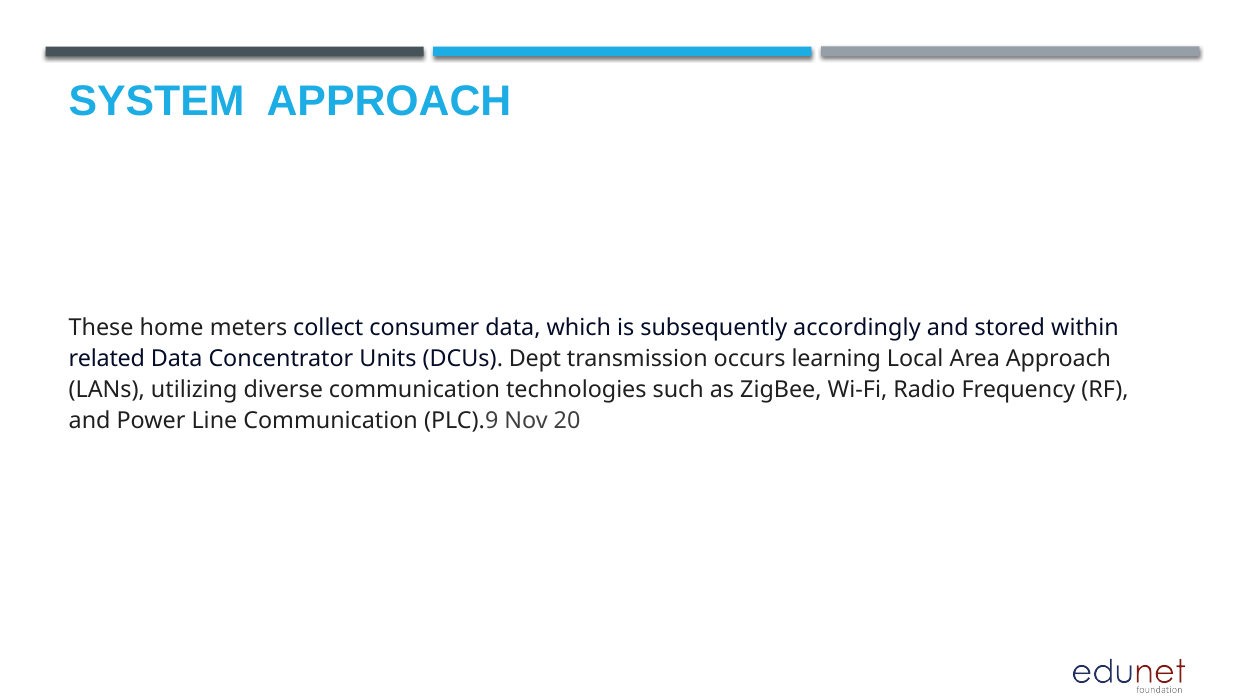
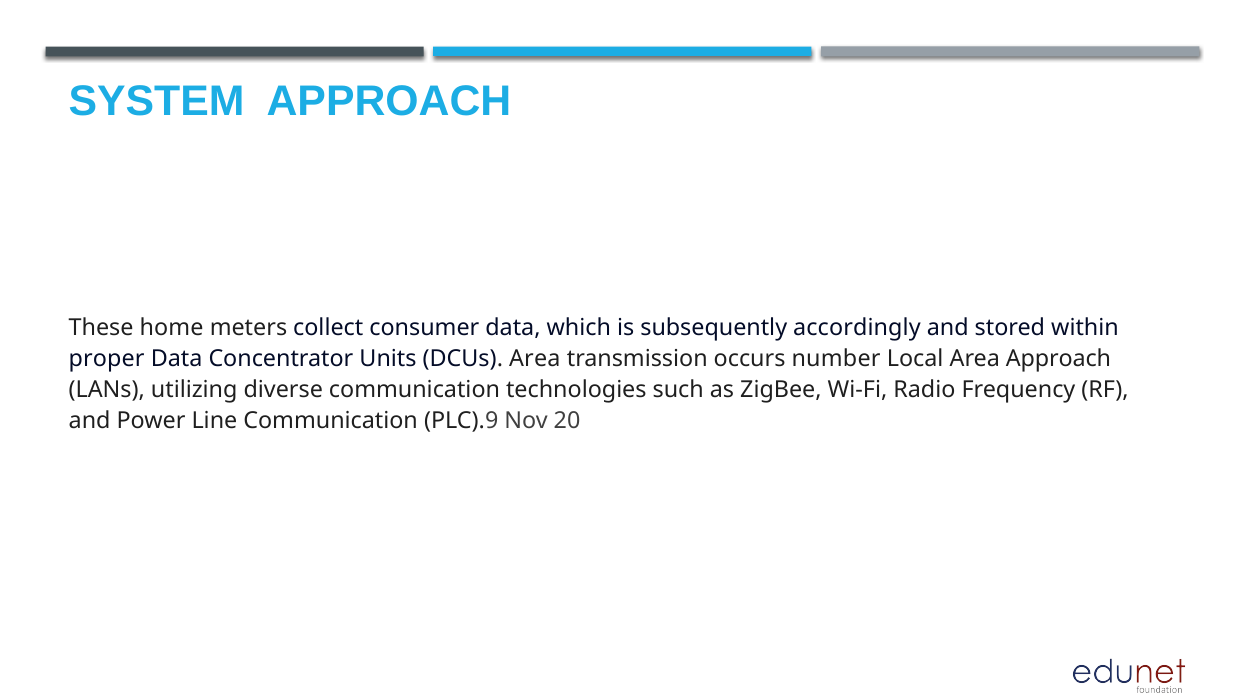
related: related -> proper (107, 359)
DCUs Dept: Dept -> Area (535, 359)
learning: learning -> number (836, 359)
